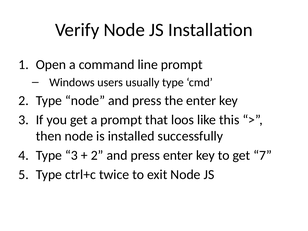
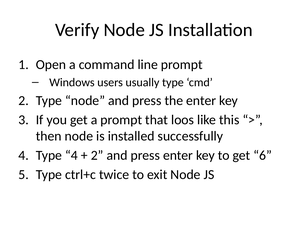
Type 3: 3 -> 4 (71, 155)
7: 7 -> 6 (263, 155)
